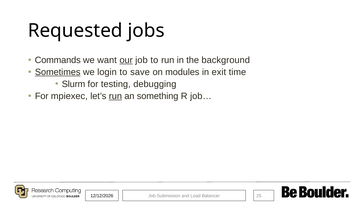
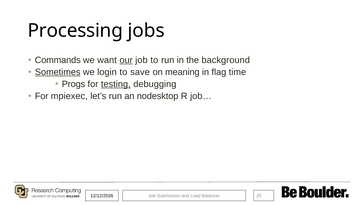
Requested: Requested -> Processing (75, 31)
modules: modules -> meaning (182, 72)
exit: exit -> flag (219, 72)
Slurm: Slurm -> Progs (74, 84)
testing underline: none -> present (116, 84)
run underline: present -> none (115, 96)
something: something -> nodesktop (158, 96)
